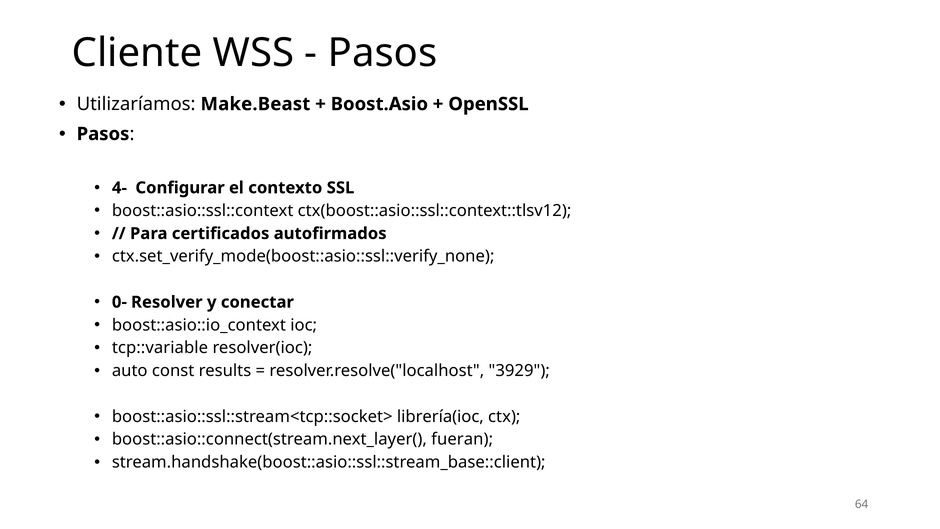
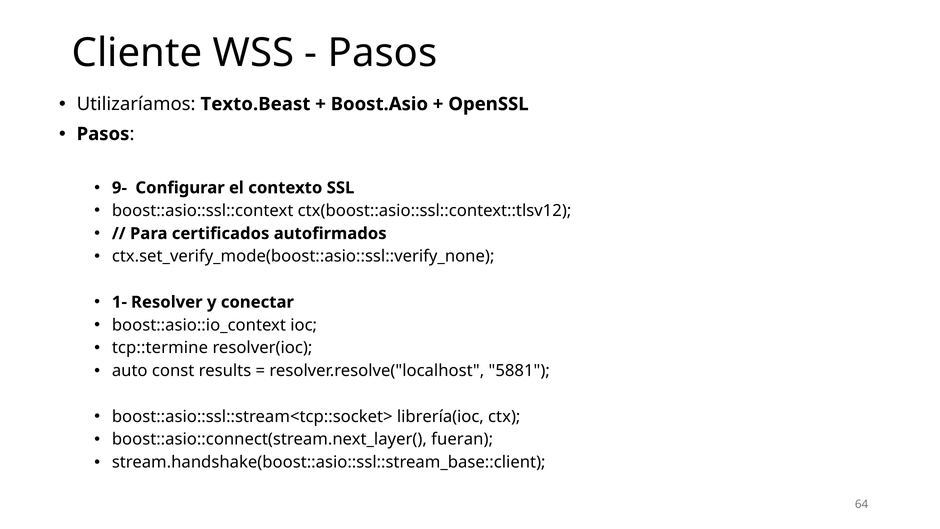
Make.Beast: Make.Beast -> Texto.Beast (255, 104)
4-: 4- -> 9- (119, 188)
0-: 0- -> 1- (119, 302)
tcp::variable: tcp::variable -> tcp::termine (160, 348)
3929: 3929 -> 5881 (519, 371)
